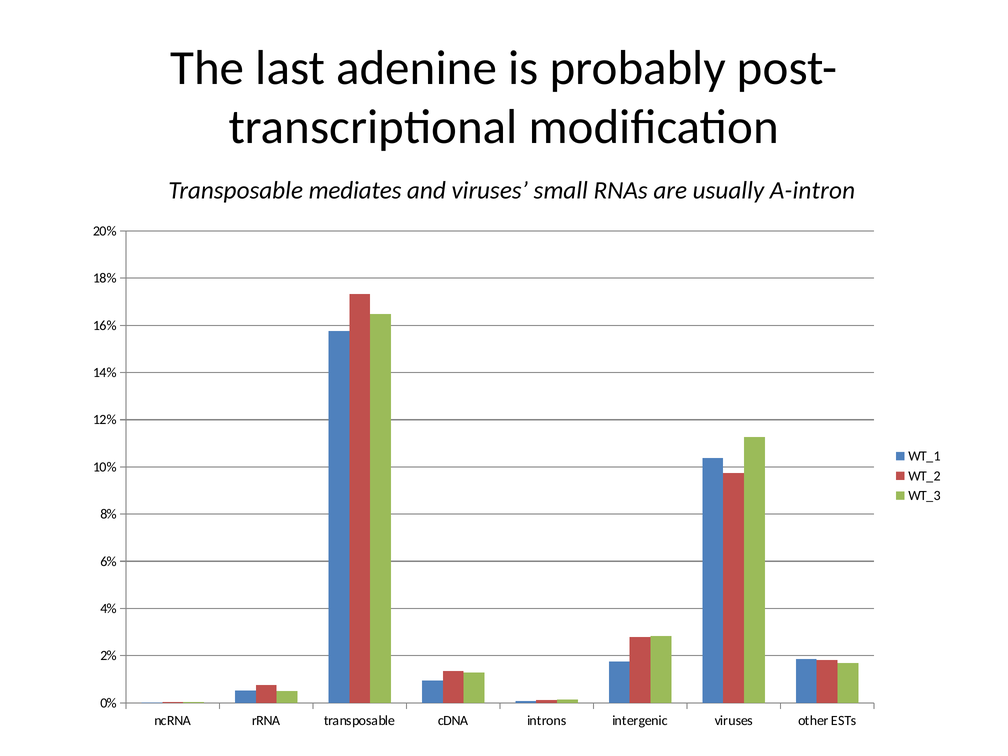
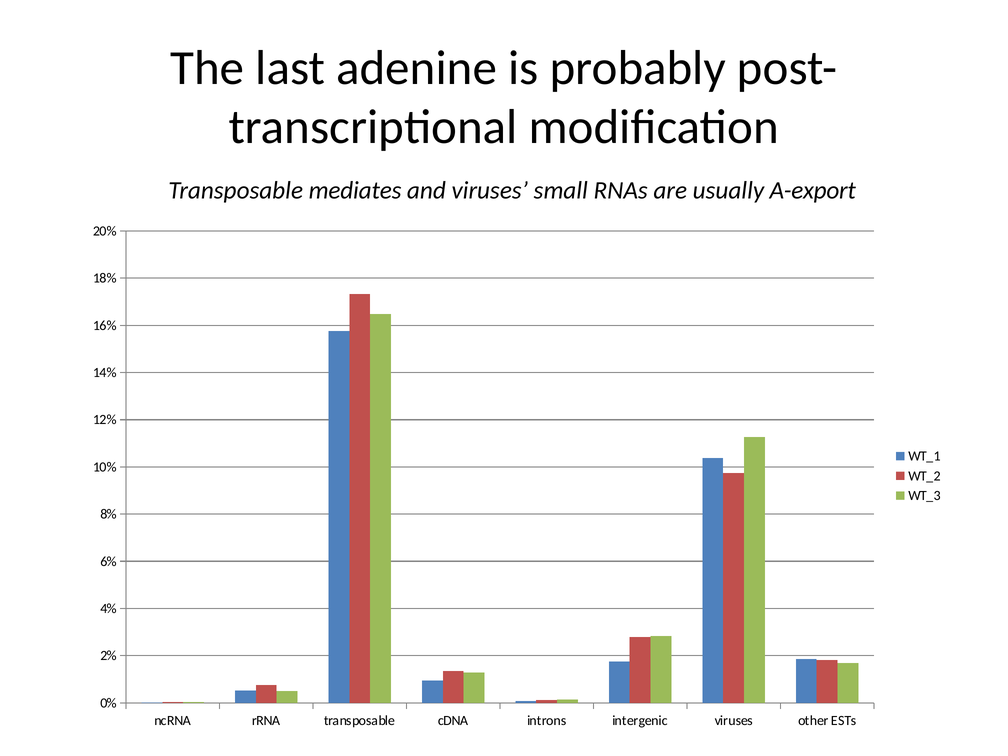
A-intron: A-intron -> A-export (813, 191)
